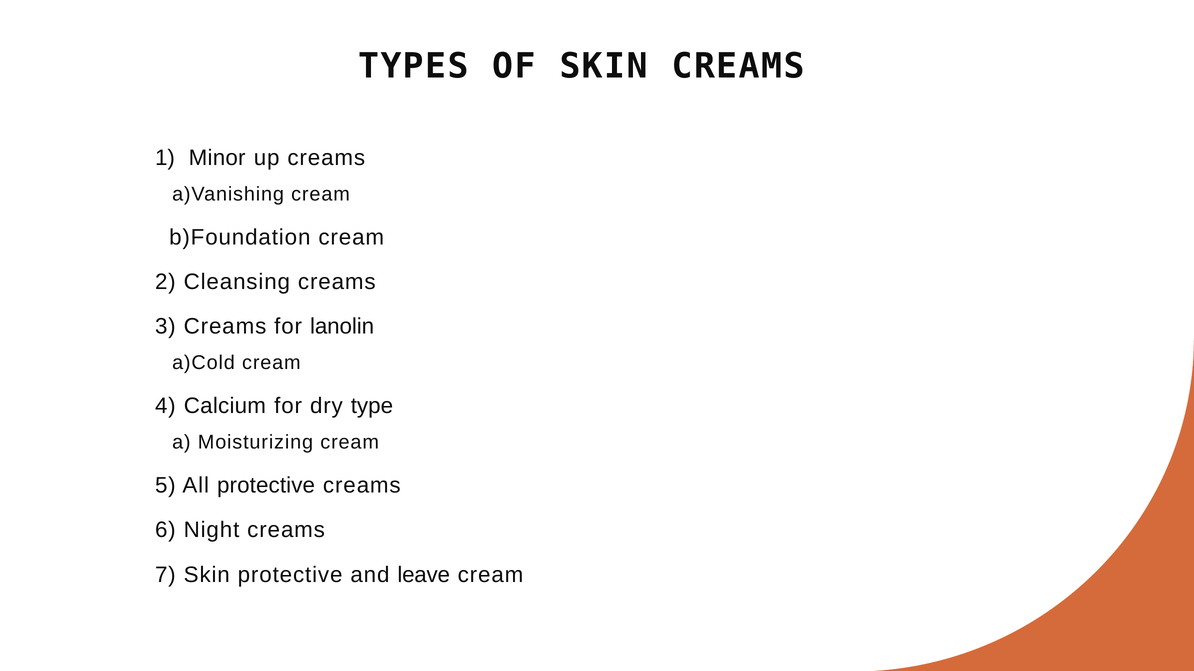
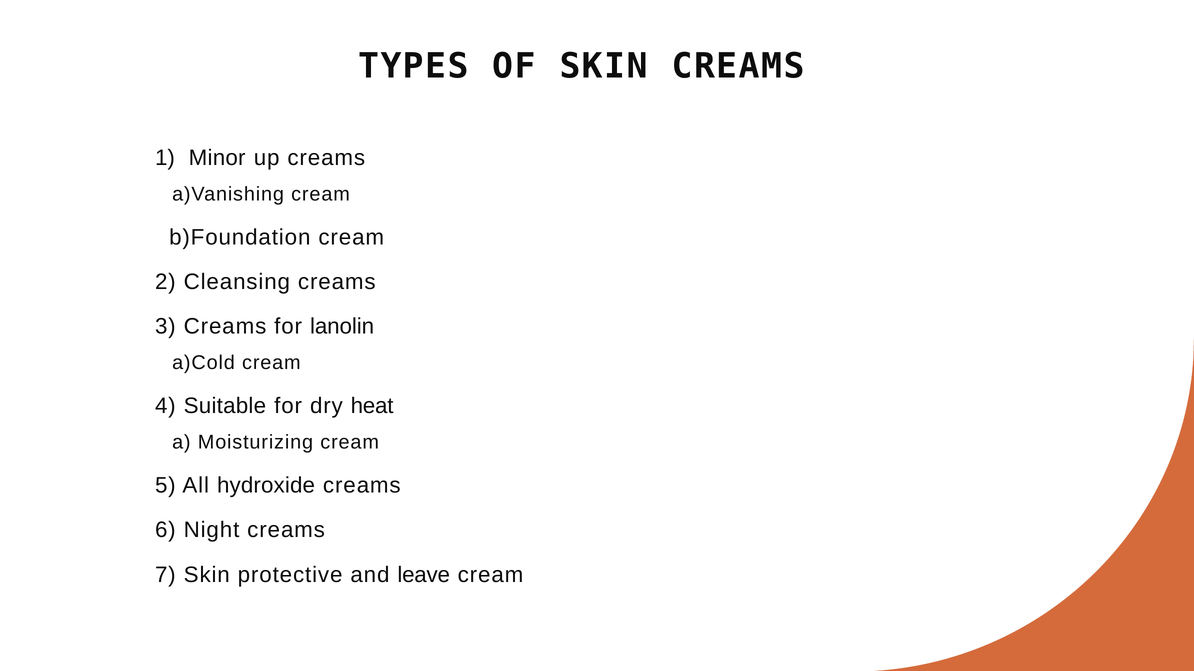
Calcium: Calcium -> Suitable (225, 406)
type: type -> heat (372, 406)
All protective: protective -> hydroxide (266, 486)
